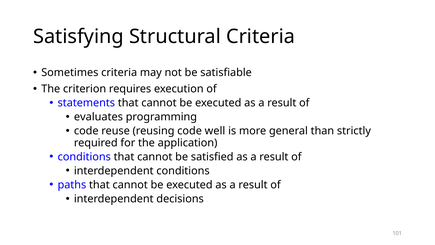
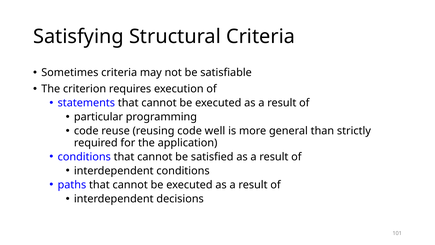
evaluates: evaluates -> particular (98, 117)
